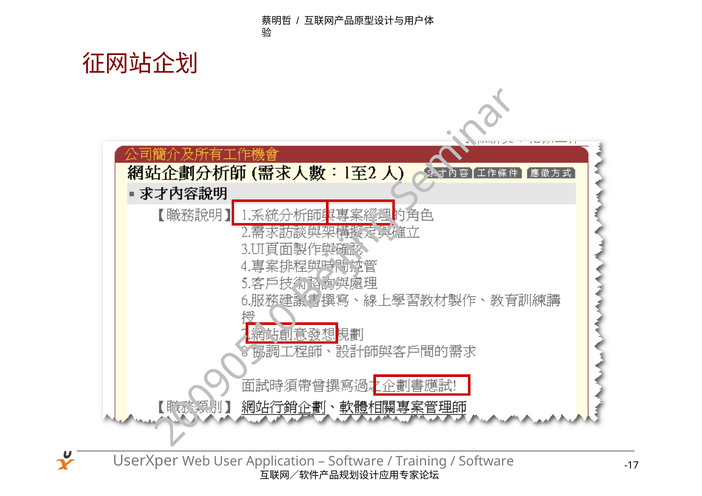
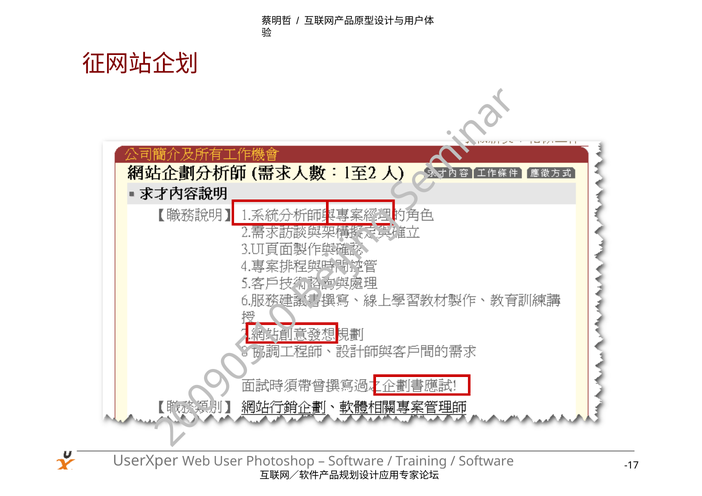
Application: Application -> Photoshop (280, 461)
